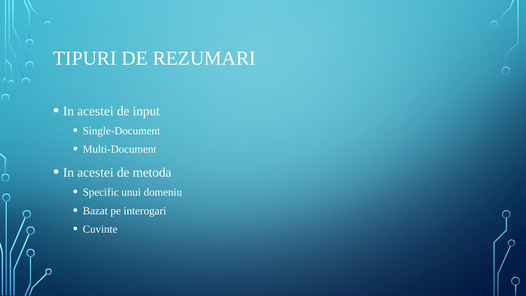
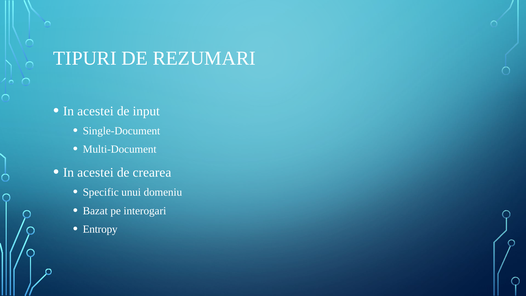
metoda: metoda -> crearea (152, 172)
Cuvinte: Cuvinte -> Entropy (100, 229)
